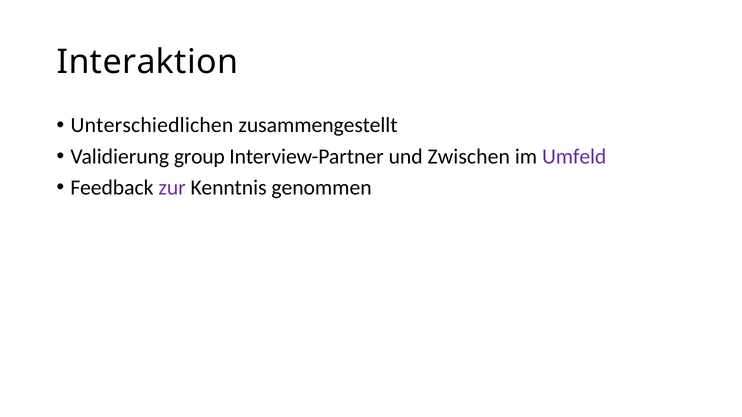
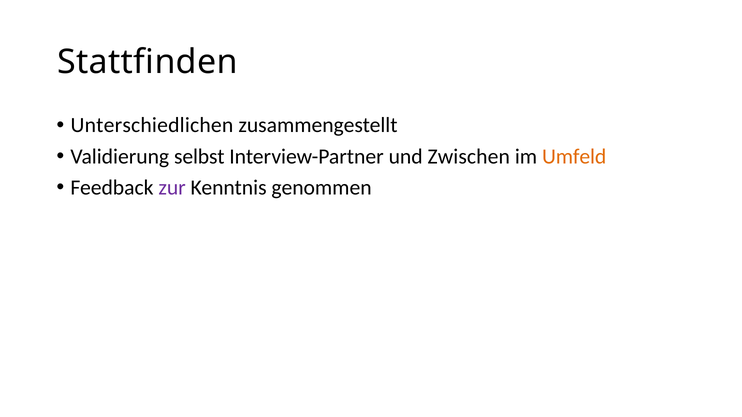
Interaktion: Interaktion -> Stattfinden (147, 62)
group: group -> selbst (199, 157)
Umfeld colour: purple -> orange (574, 157)
